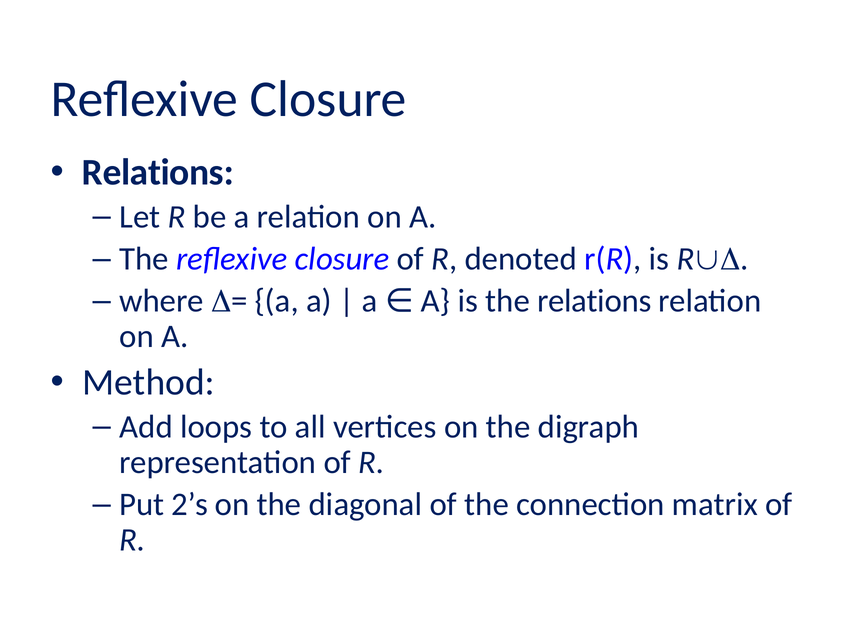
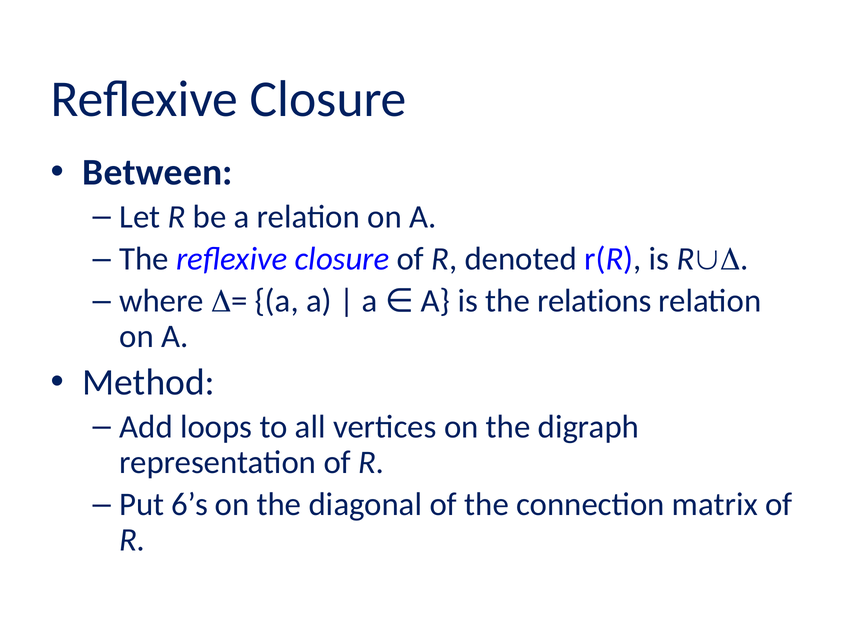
Relations: Relations -> Between (158, 172)
2’s: 2’s -> 6’s (190, 504)
